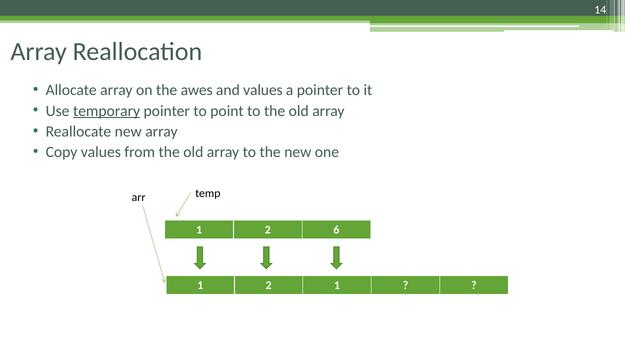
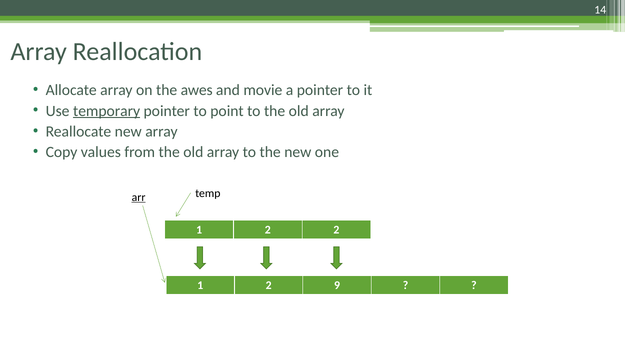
and values: values -> movie (263, 90)
arr underline: none -> present (139, 197)
2 6: 6 -> 2 (336, 230)
2 1: 1 -> 9 (337, 285)
